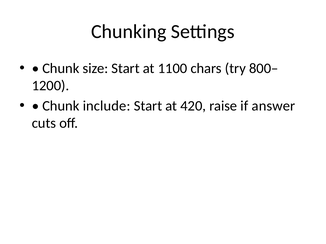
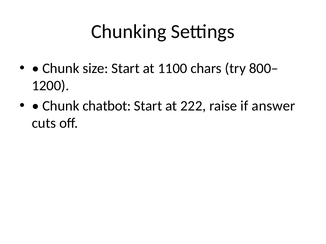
include: include -> chatbot (107, 106)
420: 420 -> 222 (193, 106)
